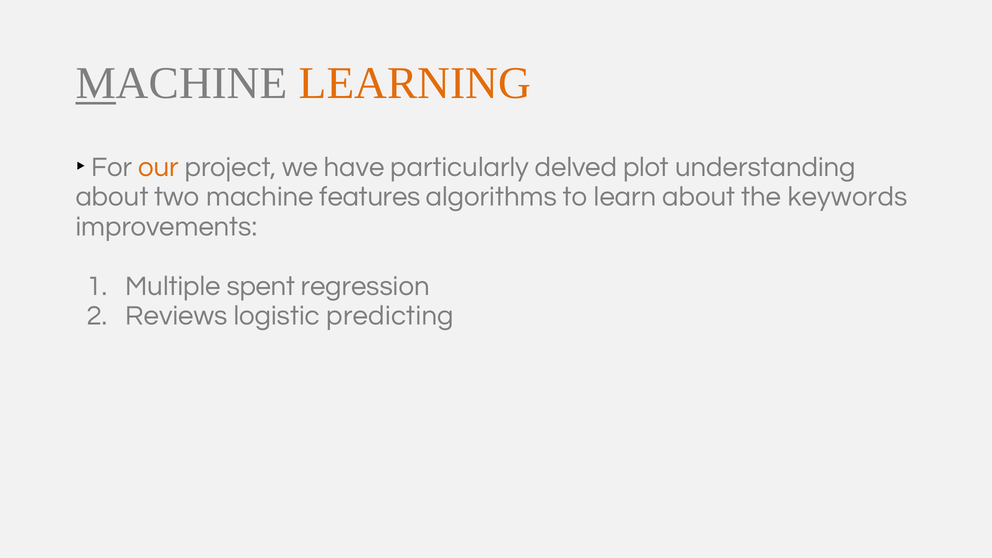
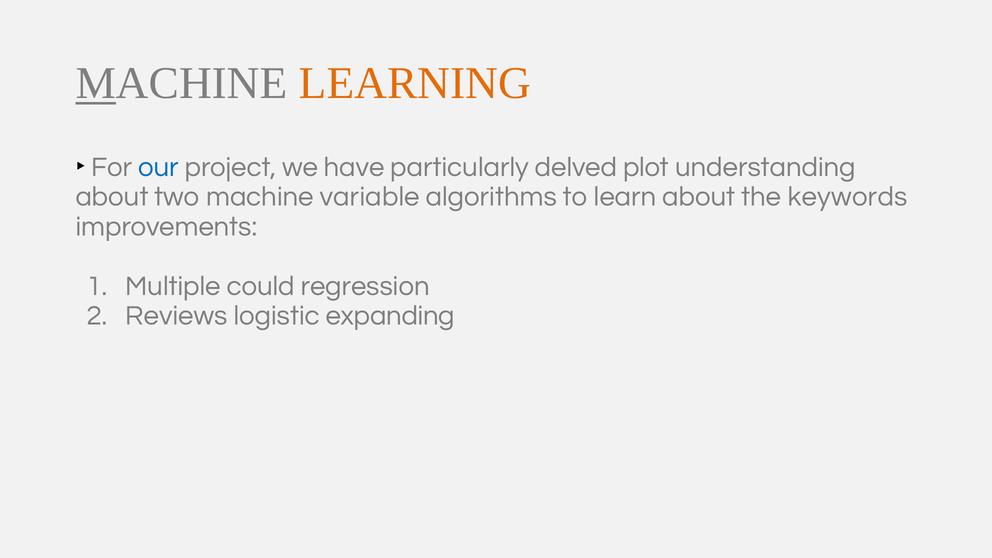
our colour: orange -> blue (158, 167)
features: features -> variable (370, 197)
spent: spent -> could (261, 286)
predicting: predicting -> expanding (390, 316)
